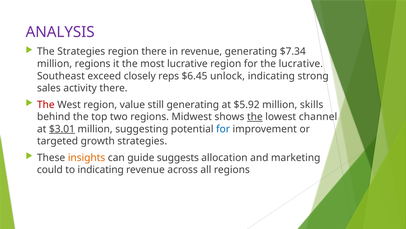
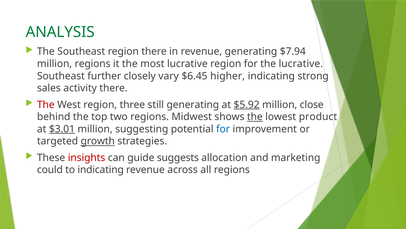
ANALYSIS colour: purple -> green (60, 32)
The Strategies: Strategies -> Southeast (81, 51)
$7.34: $7.34 -> $7.94 (293, 51)
exceed: exceed -> further (104, 76)
reps: reps -> vary (169, 76)
unlock: unlock -> higher (228, 76)
value: value -> three (132, 104)
$5.92 underline: none -> present (247, 104)
skills: skills -> close (312, 104)
channel: channel -> product (318, 117)
growth underline: none -> present (98, 141)
insights colour: orange -> red (87, 157)
